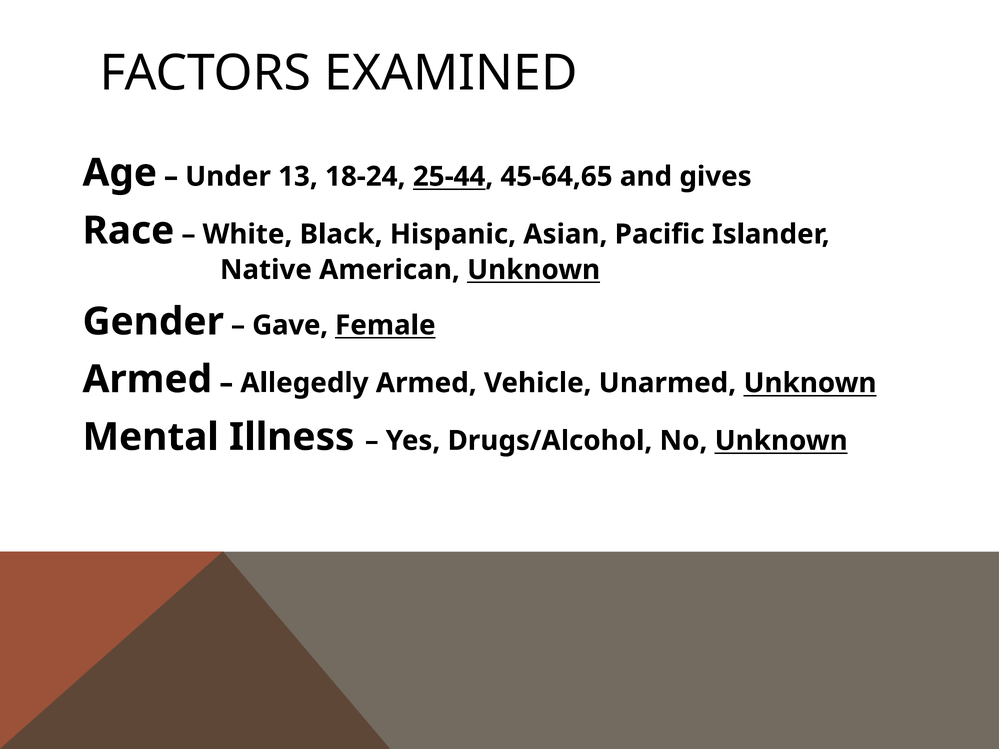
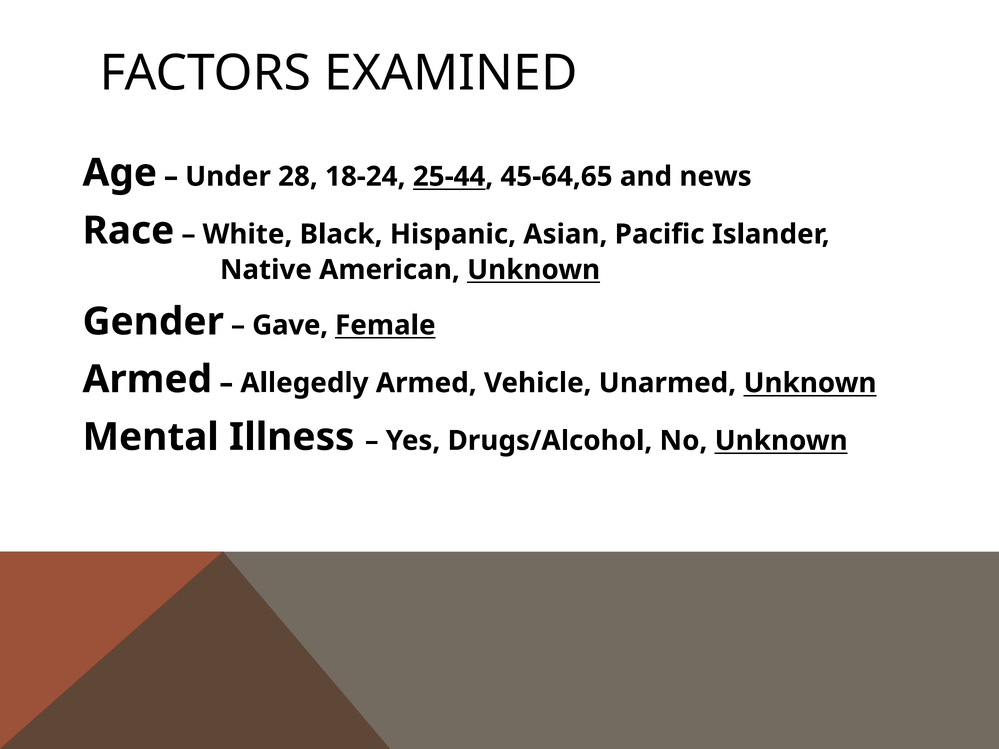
13: 13 -> 28 (298, 177)
gives: gives -> news (716, 177)
